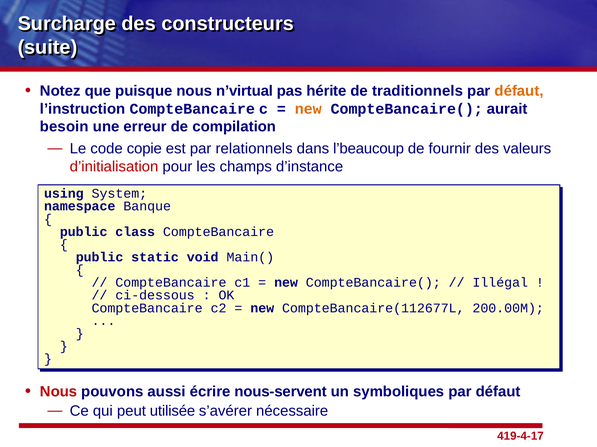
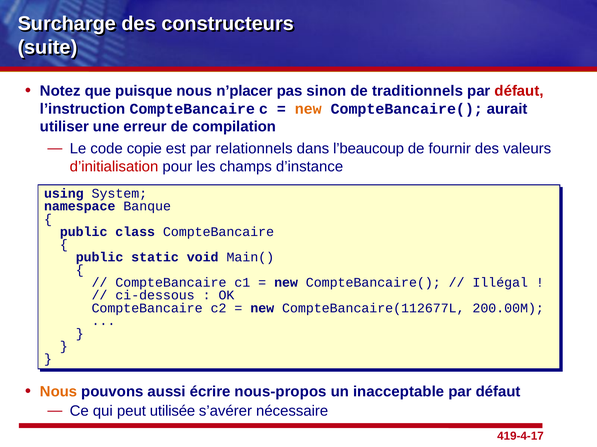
n’virtual: n’virtual -> n’placer (245, 91)
hérite: hérite -> sinon (326, 91)
défaut colour: orange -> red (519, 91)
besoin: besoin -> utiliser (64, 127)
Nous colour: red -> orange (59, 392)
nous-servent: nous-servent -> nous-propos (281, 392)
symboliques: symboliques -> inacceptable (399, 392)
